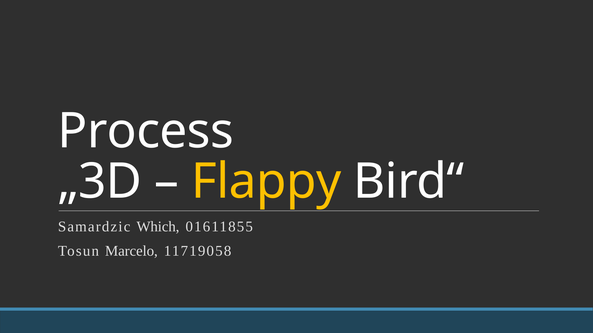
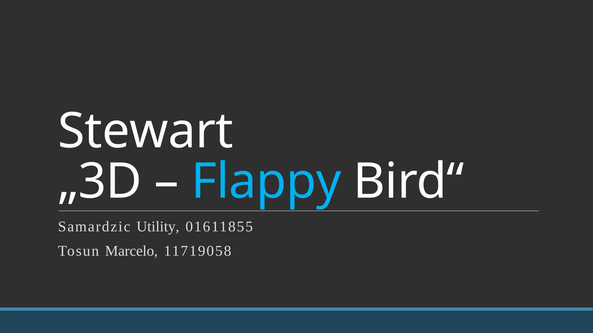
Process: Process -> Stewart (146, 131)
Flappy colour: yellow -> light blue (266, 182)
Which: Which -> Utility (158, 227)
